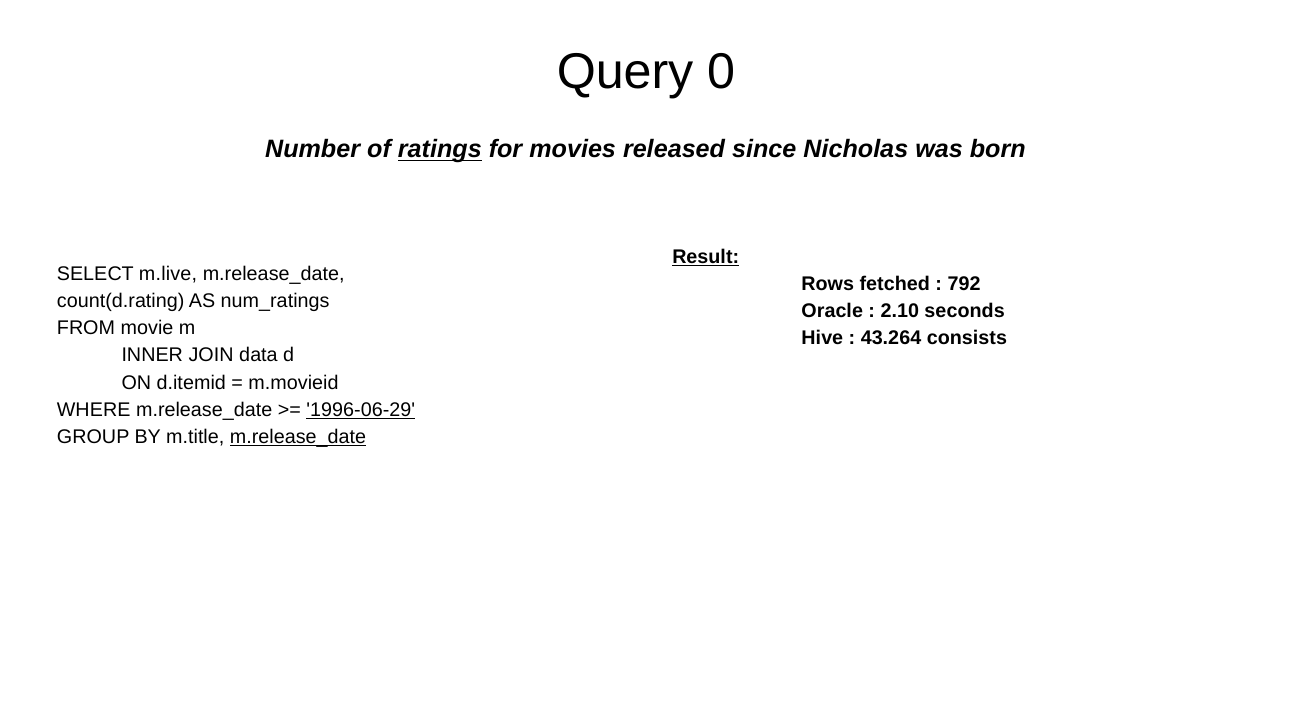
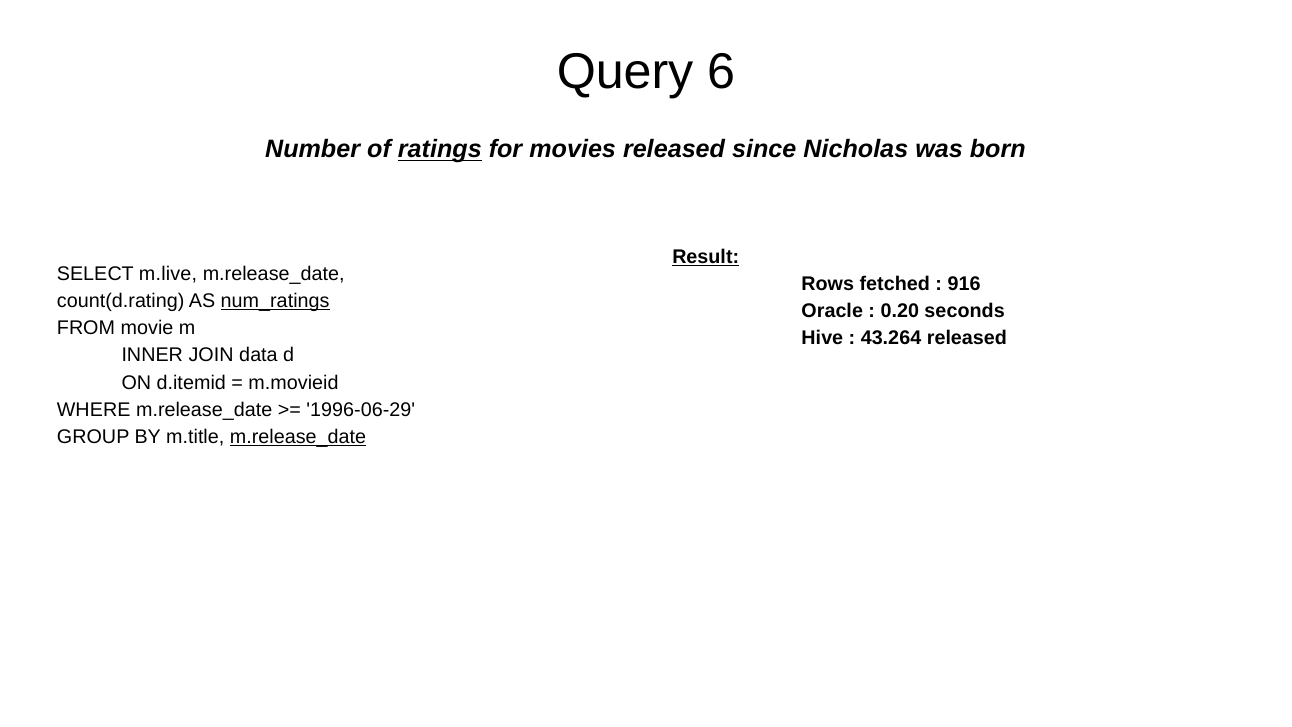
0: 0 -> 6 (721, 72)
792: 792 -> 916 (964, 284)
num_ratings underline: none -> present (275, 301)
2.10: 2.10 -> 0.20 (900, 311)
43.264 consists: consists -> released (967, 338)
1996-06-29 underline: present -> none (361, 410)
